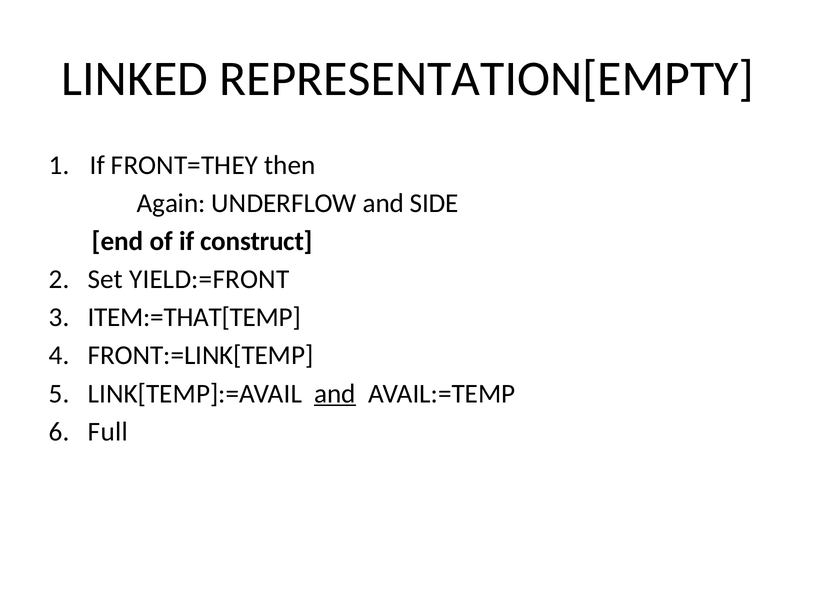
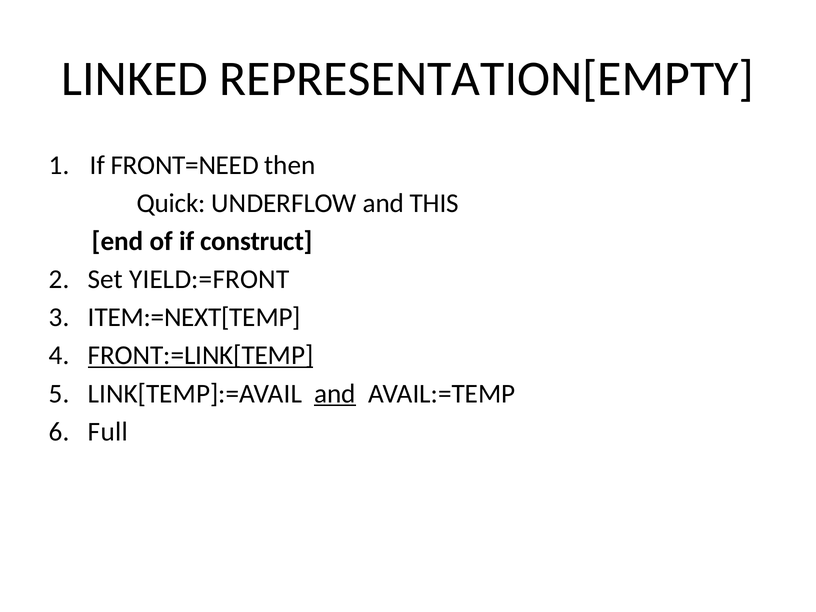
FRONT=THEY: FRONT=THEY -> FRONT=NEED (185, 165)
Again: Again -> Quick (171, 203)
SIDE: SIDE -> THIS (434, 203)
ITEM:=THAT[TEMP: ITEM:=THAT[TEMP -> ITEM:=NEXT[TEMP (194, 317)
FRONT:=LINK[TEMP underline: none -> present (201, 355)
